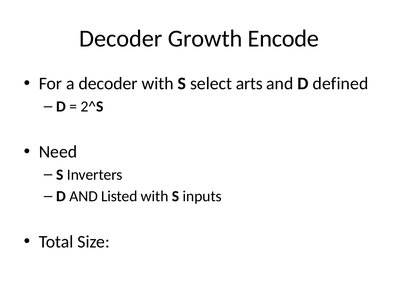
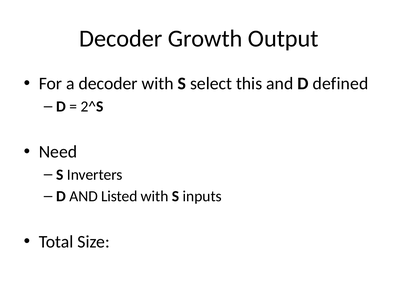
Encode: Encode -> Output (283, 39)
arts: arts -> this (249, 84)
